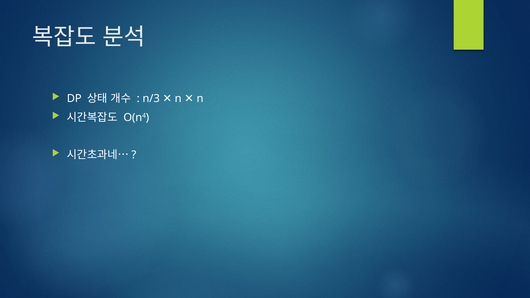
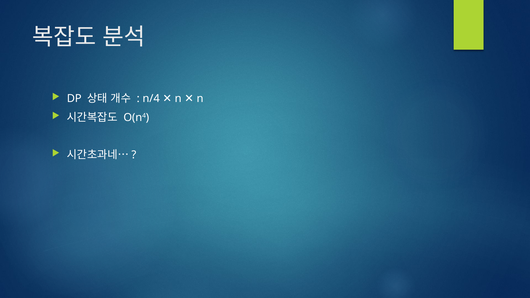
n/3: n/3 -> n/4 (151, 99)
